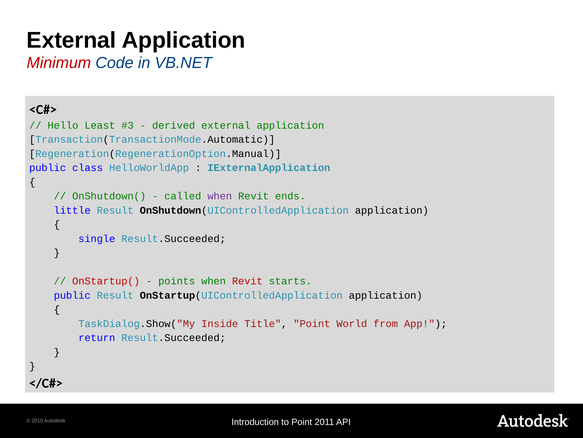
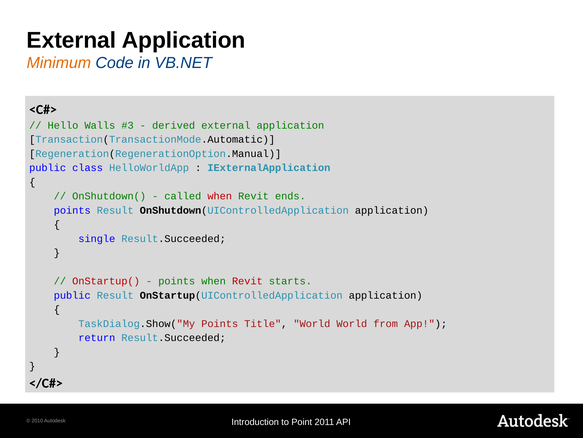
Minimum colour: red -> orange (59, 63)
Least: Least -> Walls (100, 125)
when colour: purple -> red (220, 196)
little: little -> points (72, 210)
TaskDialog.Show("My Inside: Inside -> Points (220, 323)
Title Point: Point -> World (312, 323)
